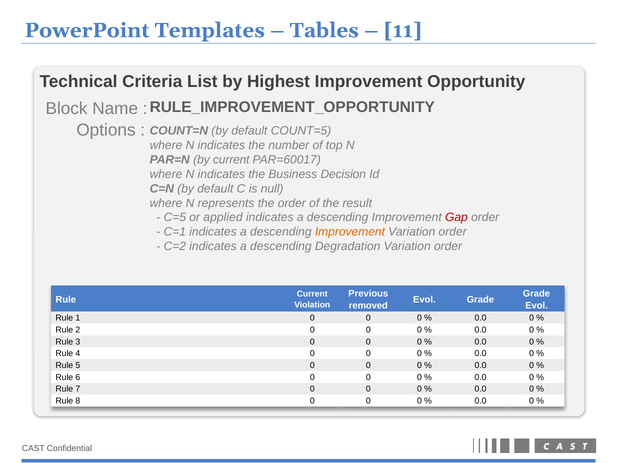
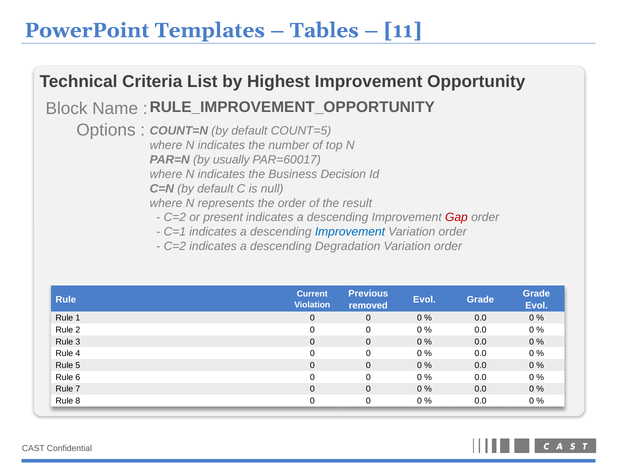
by current: current -> usually (231, 160)
C=5: C=5 -> C=2 (175, 217)
applied: applied -> present (223, 217)
Improvement colour: orange -> blue (350, 232)
